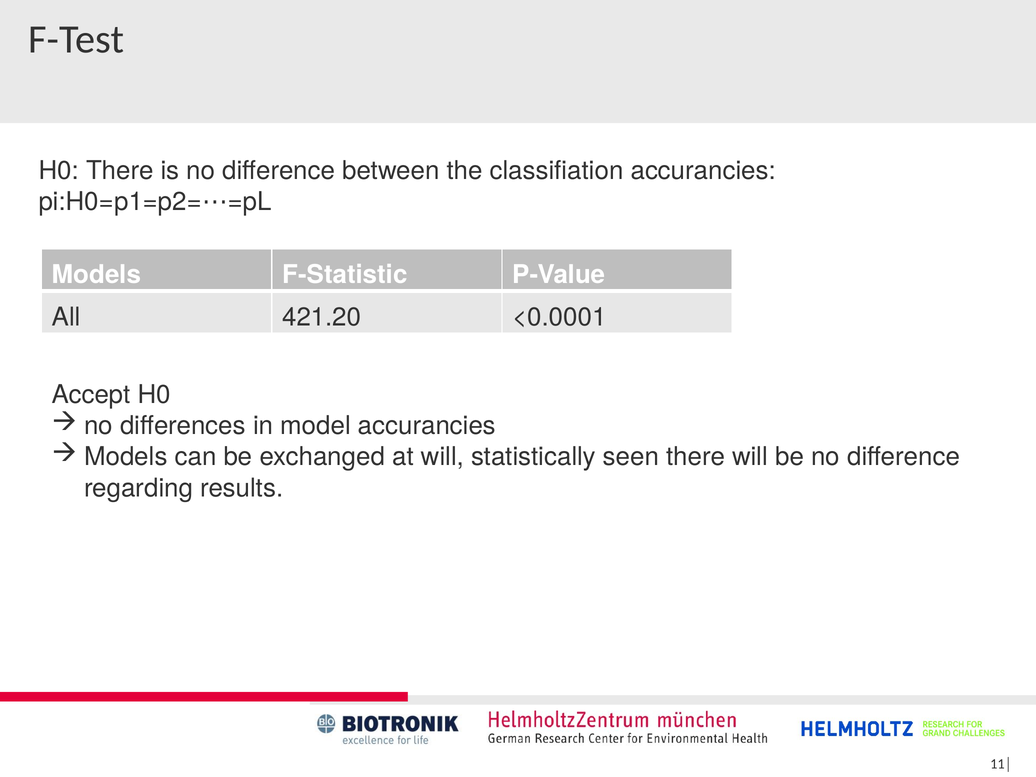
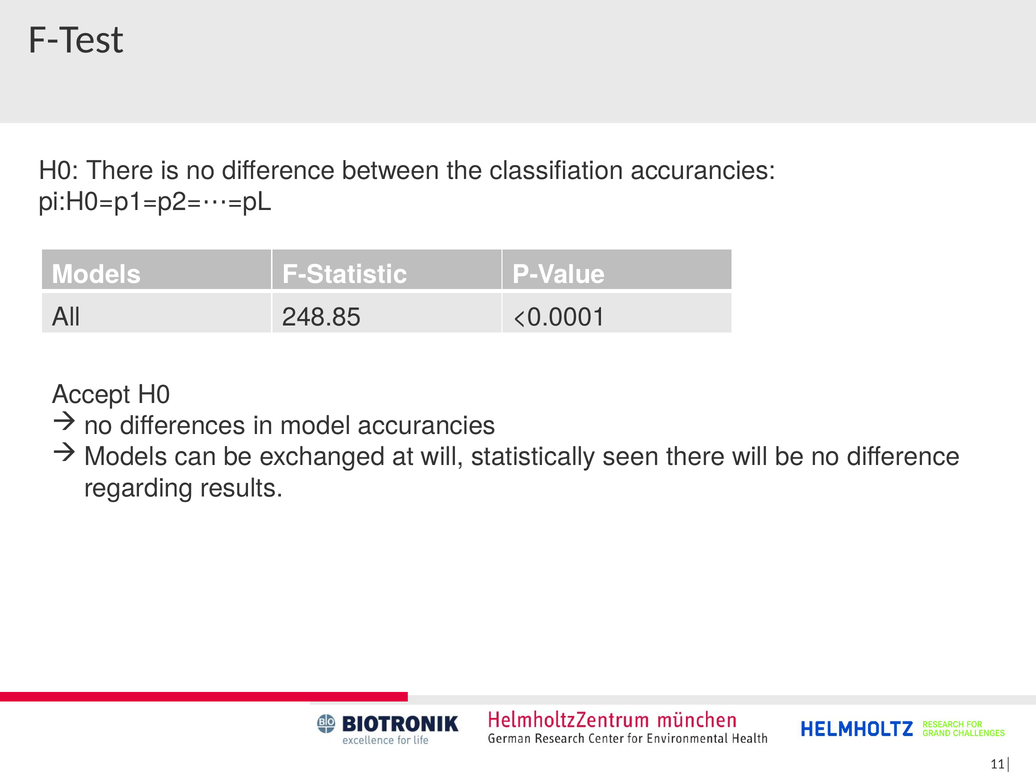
421.20: 421.20 -> 248.85 (322, 317)
